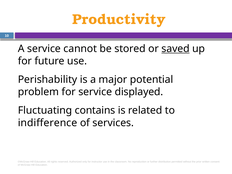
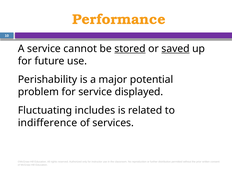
Productivity: Productivity -> Performance (119, 19)
stored underline: none -> present (130, 49)
contains: contains -> includes (95, 110)
